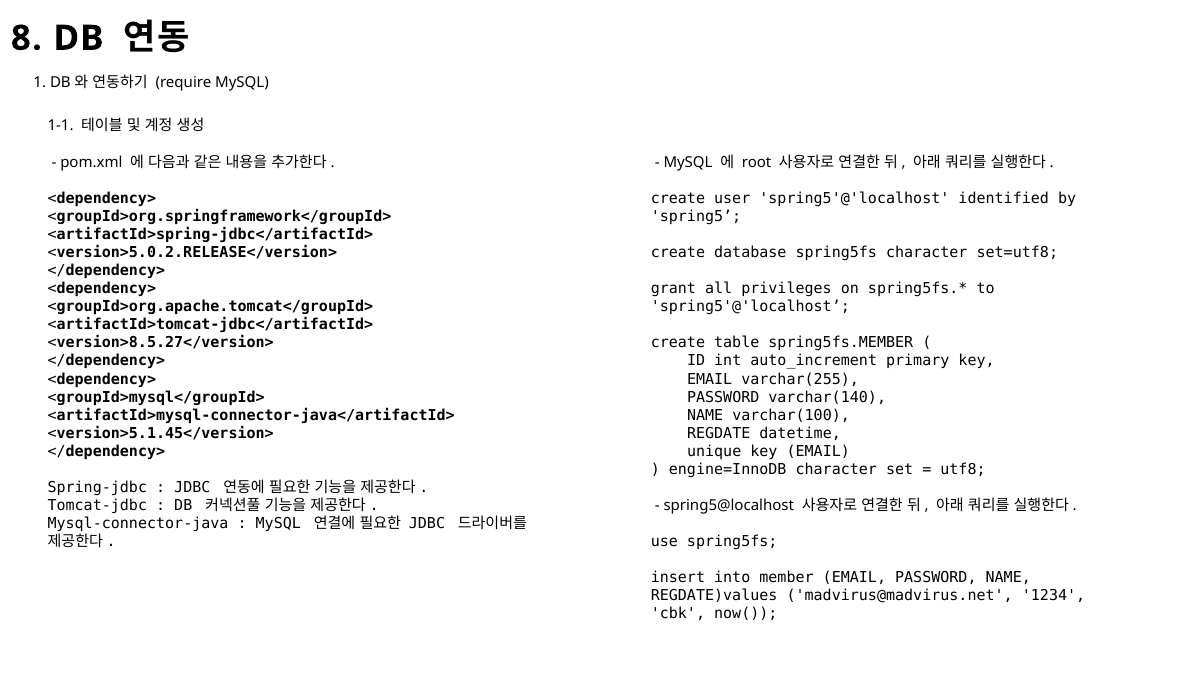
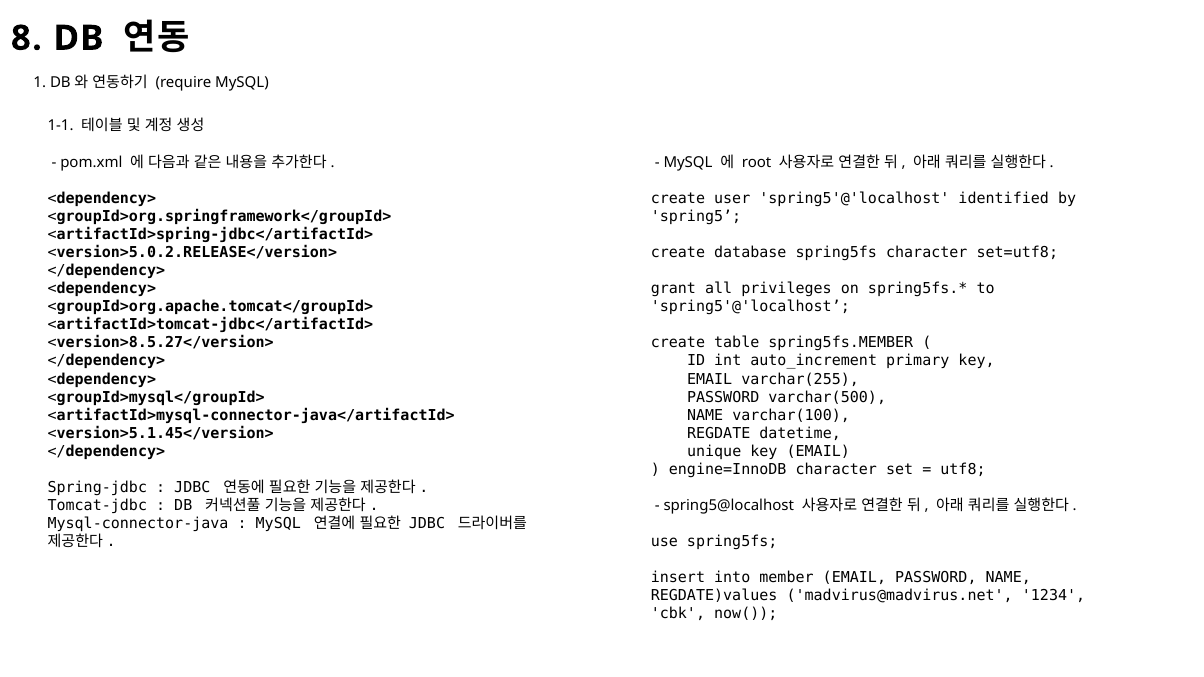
varchar(140: varchar(140 -> varchar(500 (827, 397)
